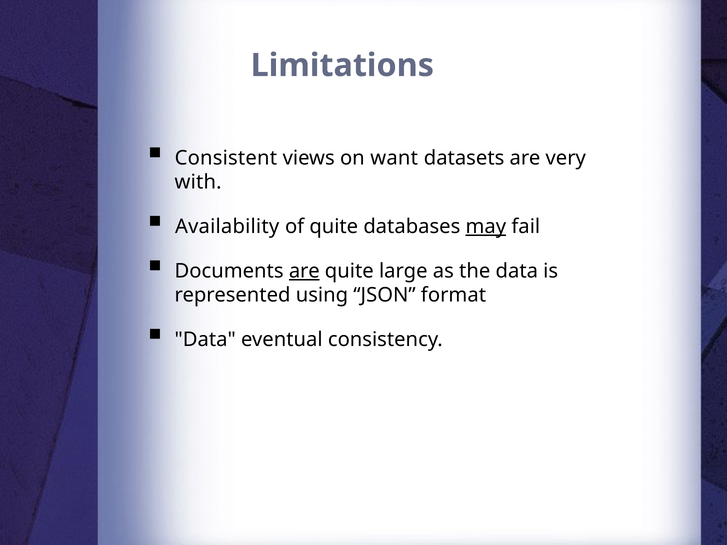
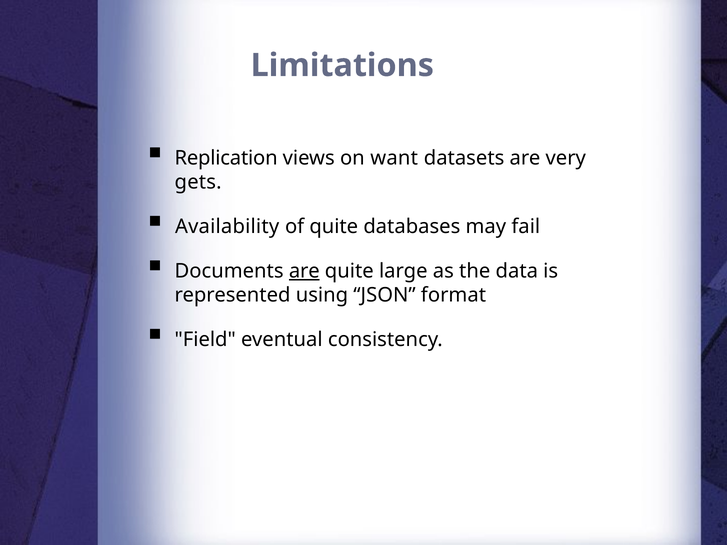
Consistent: Consistent -> Replication (226, 158)
with: with -> gets (198, 182)
may underline: present -> none (486, 227)
Data: Data -> Field (205, 340)
